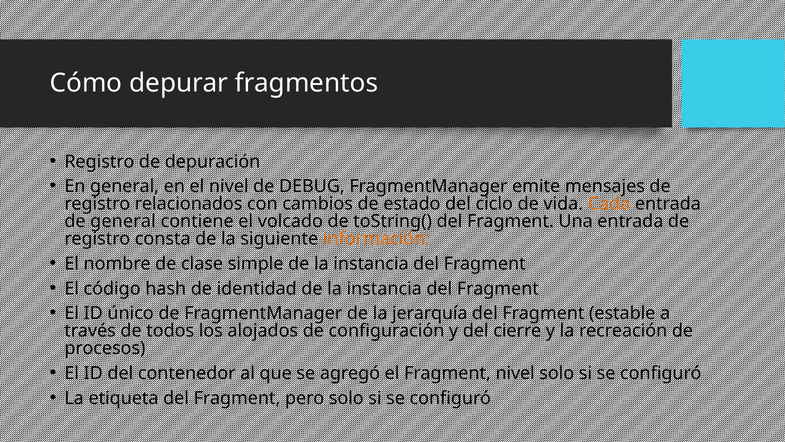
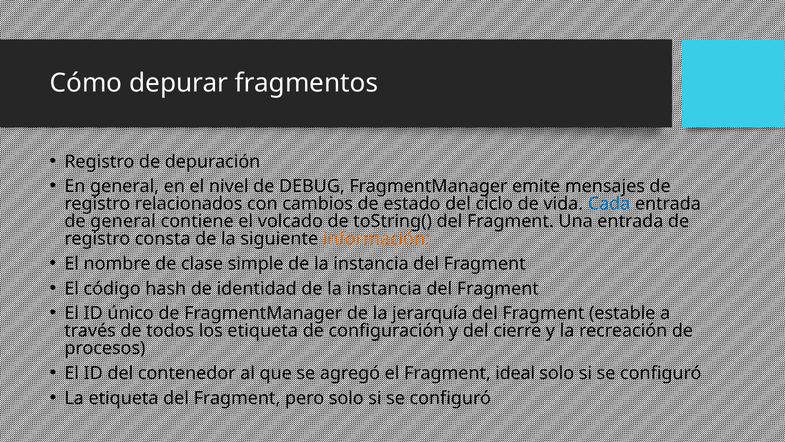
Cada colour: orange -> blue (609, 204)
los alojados: alojados -> etiqueta (263, 331)
Fragment nivel: nivel -> ideal (515, 373)
